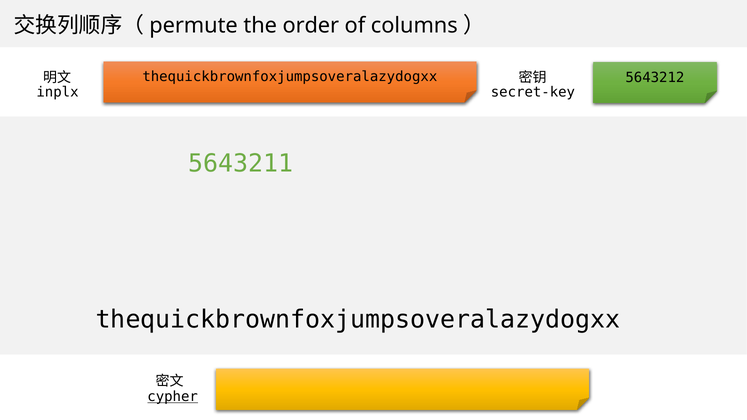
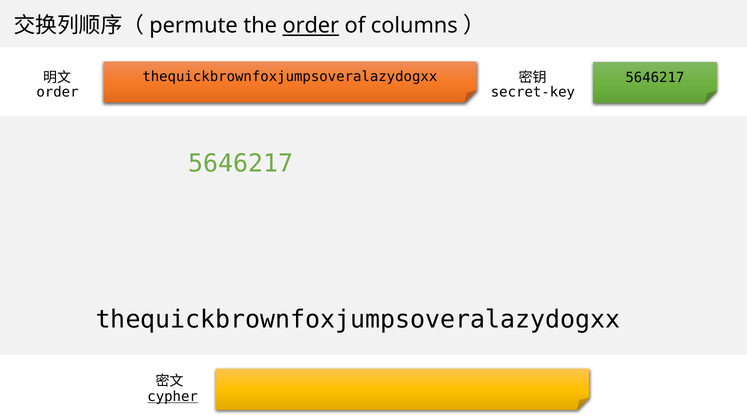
order underline: none -> present (311, 26)
5643212: 5643212 -> 5646217 (655, 78)
inplx: inplx -> order (58, 92)
5643211: 5643211 -> 5646217 (241, 163)
